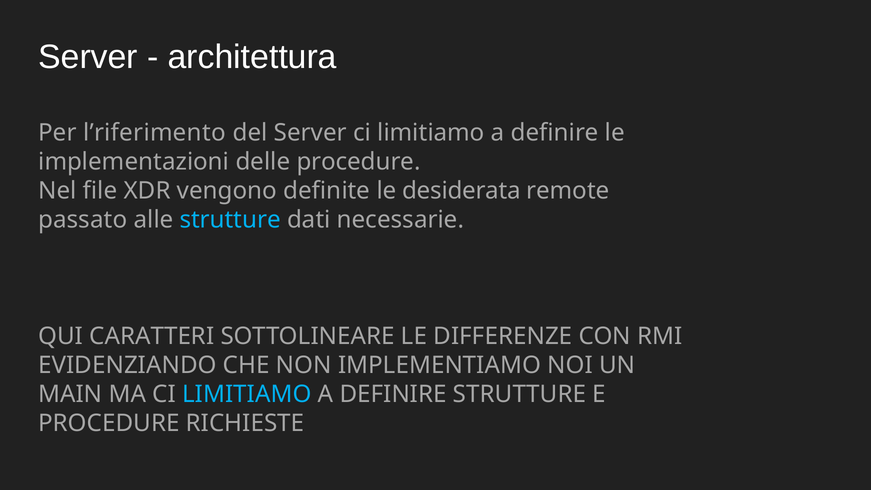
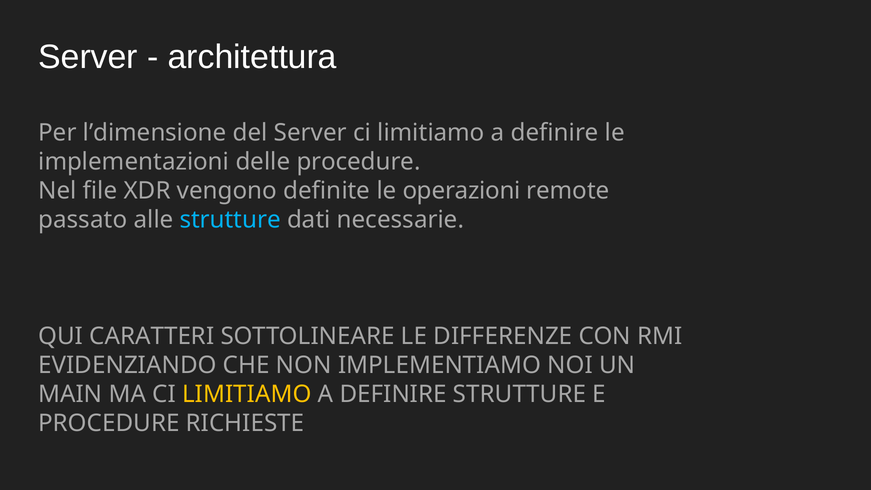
l’riferimento: l’riferimento -> l’dimensione (155, 133)
desiderata: desiderata -> operazioni (462, 191)
LIMITIAMO colour: light blue -> yellow (247, 394)
